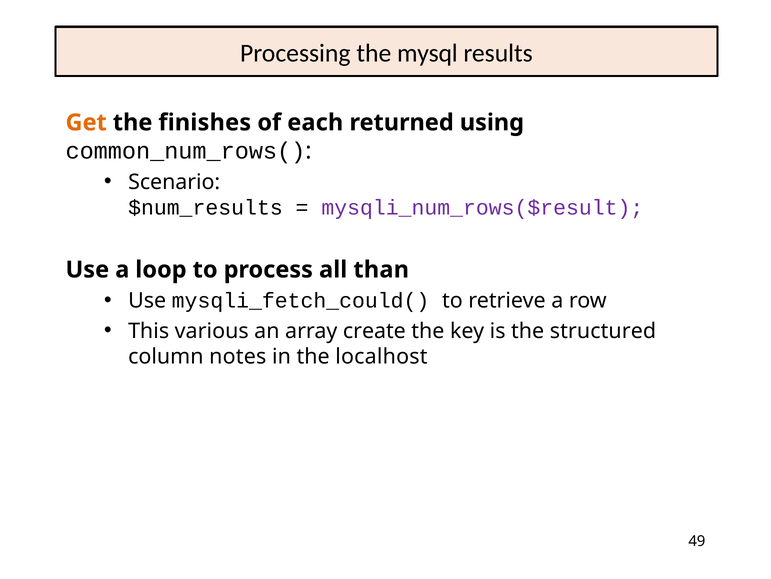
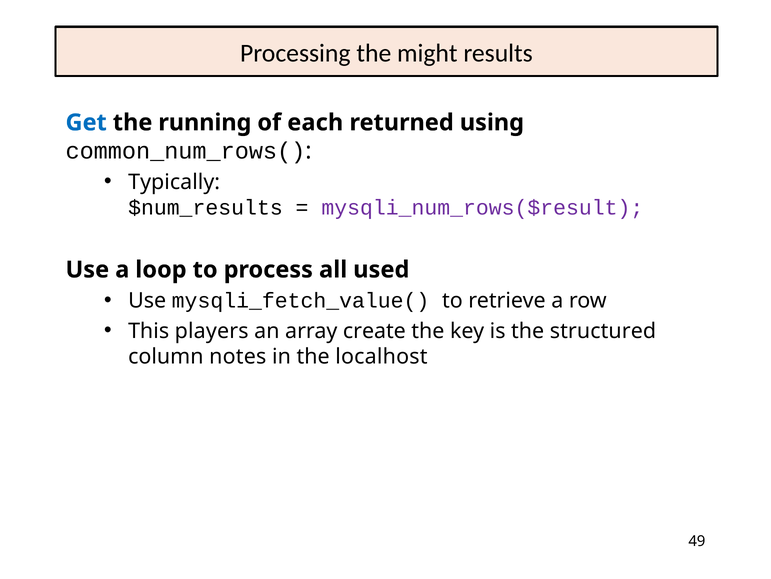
mysql: mysql -> might (427, 53)
Get colour: orange -> blue (86, 122)
finishes: finishes -> running (205, 122)
Scenario: Scenario -> Typically (174, 182)
than: than -> used (381, 269)
mysqli_fetch_could(: mysqli_fetch_could( -> mysqli_fetch_value( (301, 301)
various: various -> players (212, 331)
